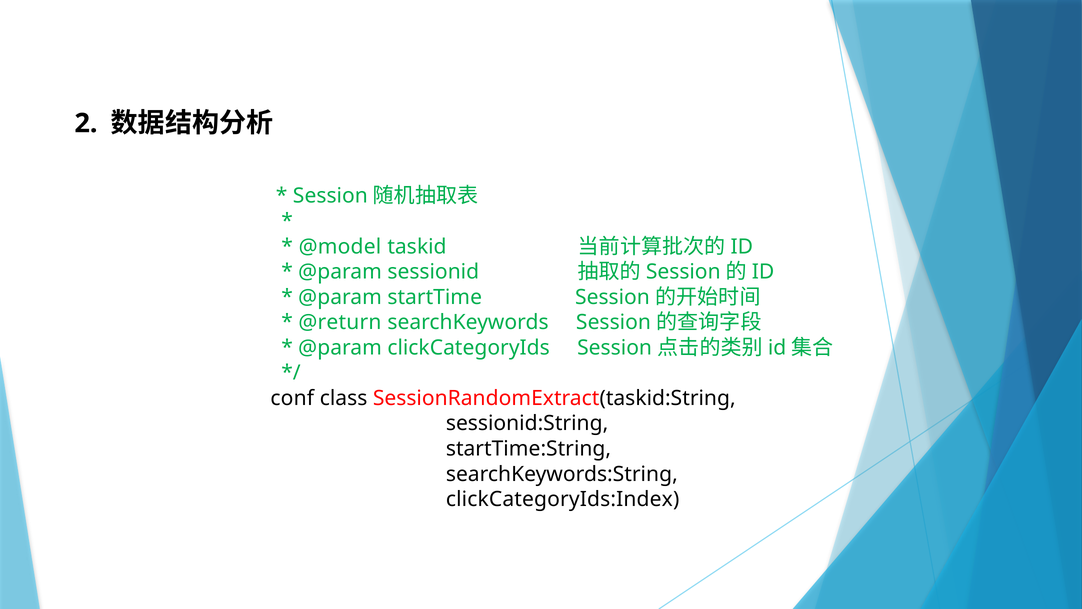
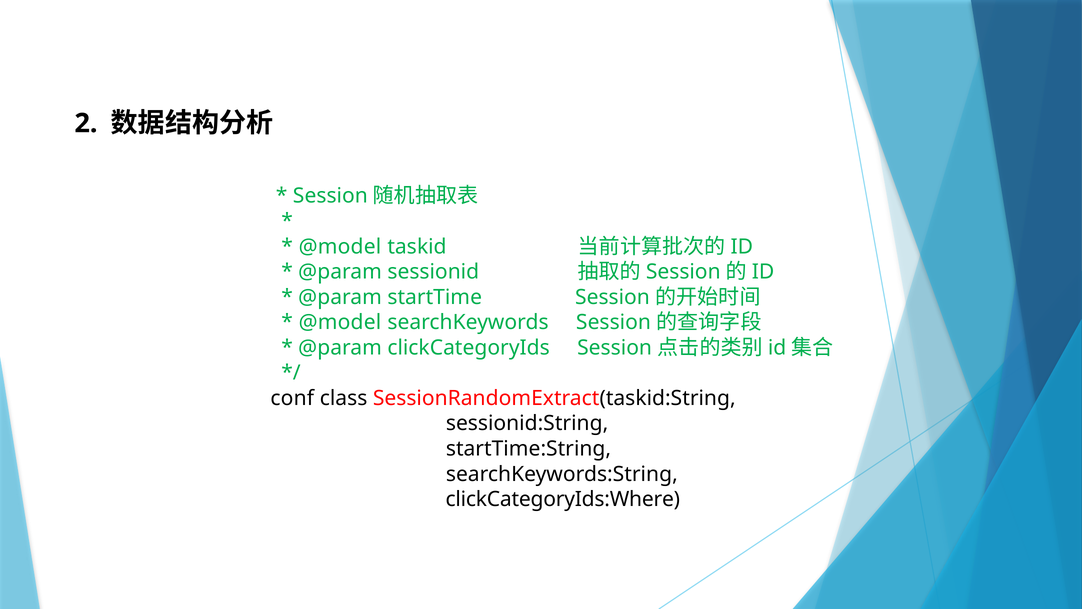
@return: @return -> @model (340, 322)
clickCategoryIds:Index: clickCategoryIds:Index -> clickCategoryIds:Where (563, 499)
